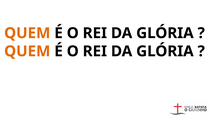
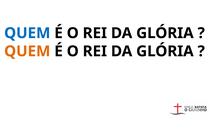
QUEM colour: orange -> blue (27, 33)
